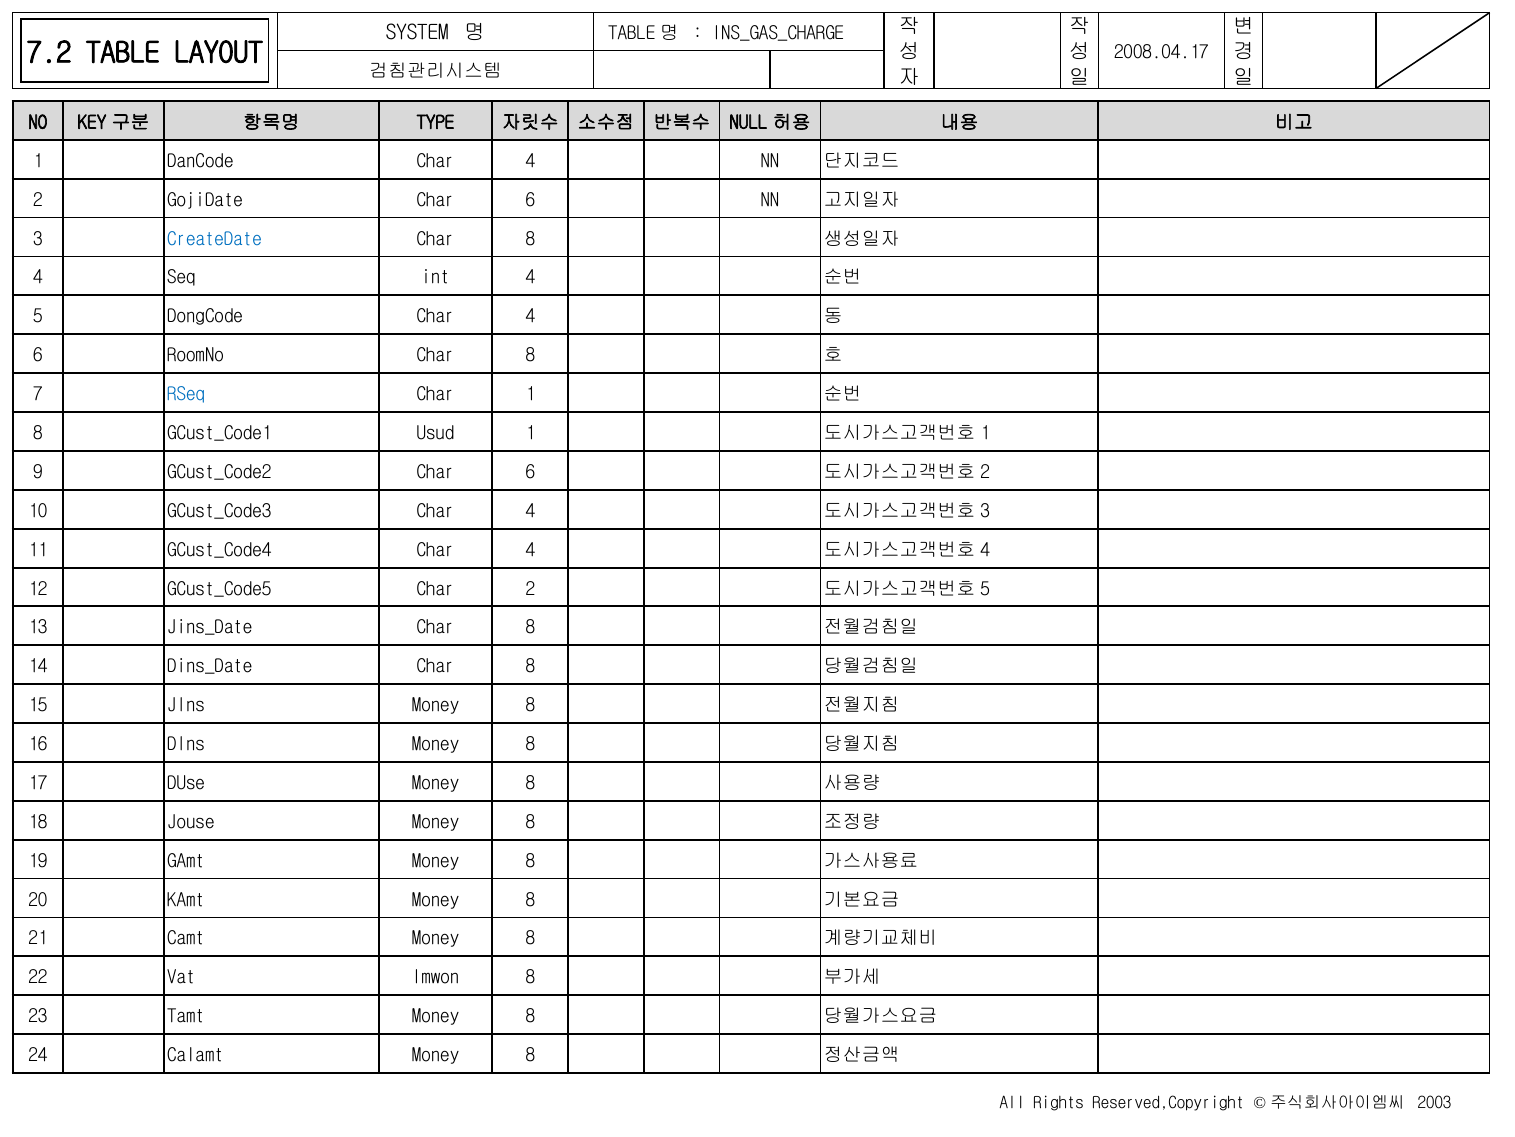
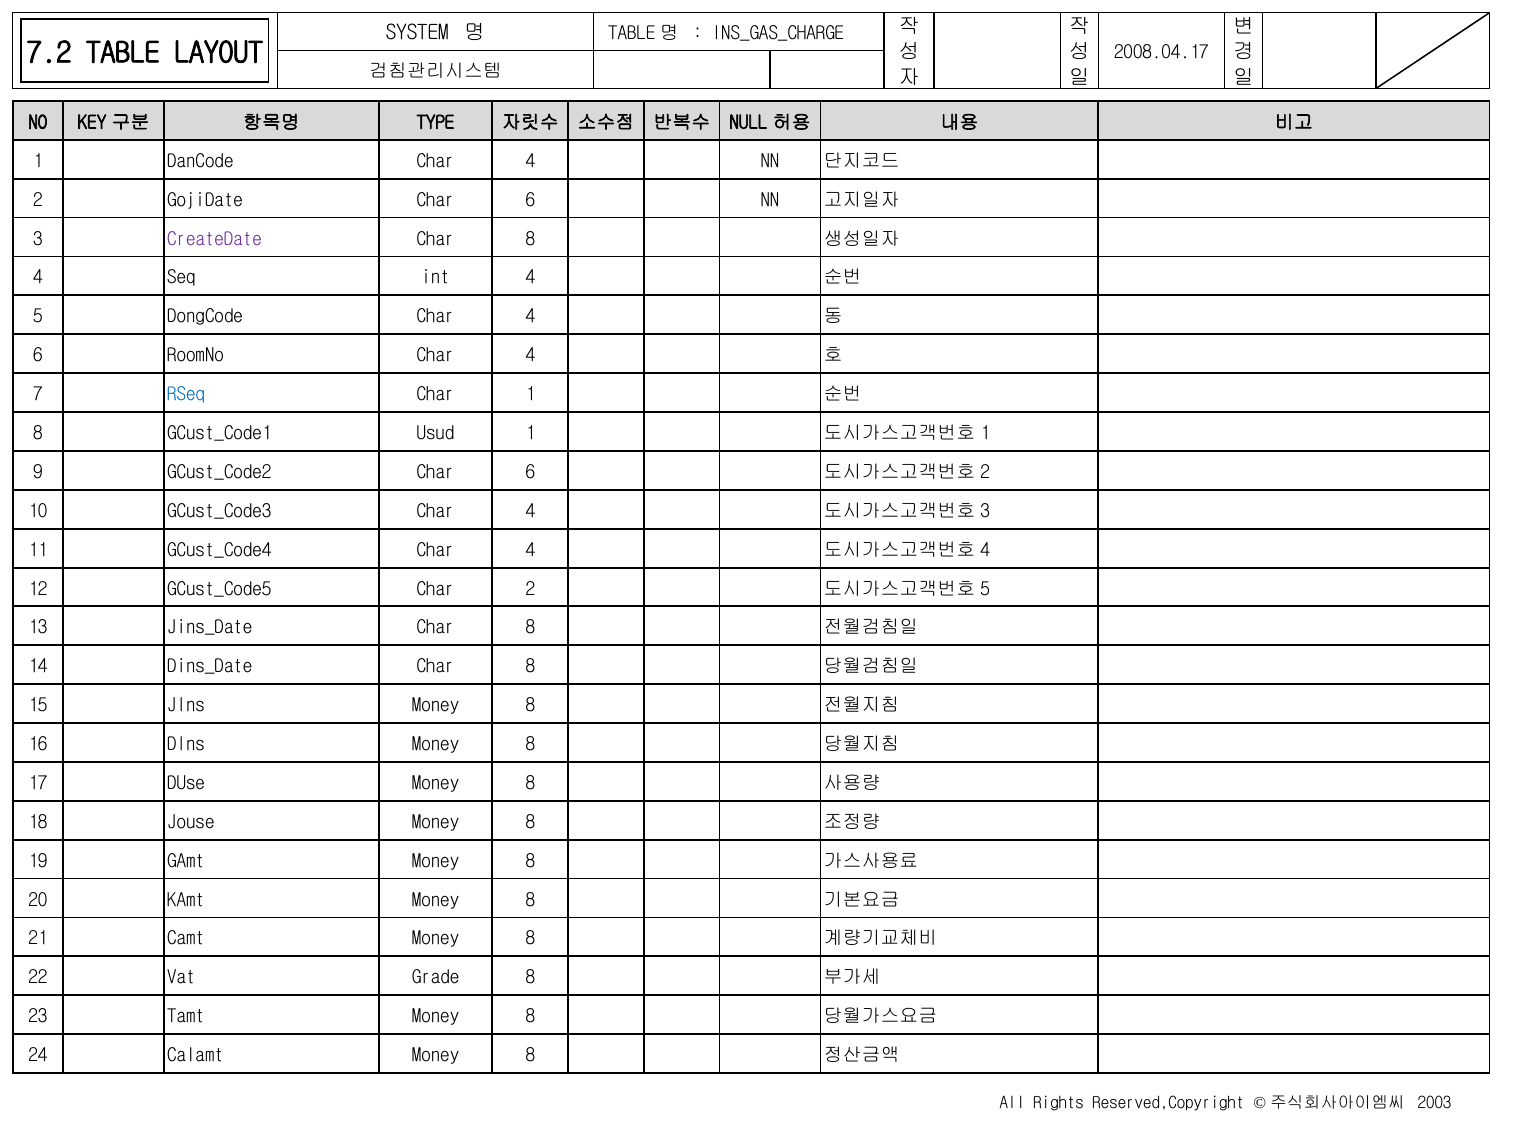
CreateDate colour: blue -> purple (215, 239)
RoomNo Char 8: 8 -> 4 (530, 355)
Imwon: Imwon -> Grade (436, 977)
